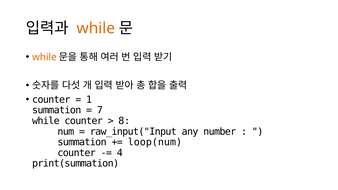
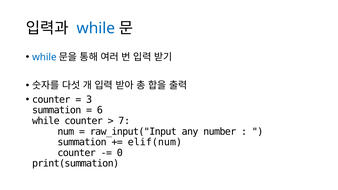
while colour: orange -> blue (96, 28)
while colour: orange -> blue (44, 57)
1: 1 -> 3 (89, 100)
7: 7 -> 6 (100, 110)
8: 8 -> 7 (124, 121)
loop(num: loop(num -> elif(num (155, 142)
4: 4 -> 0 (120, 153)
